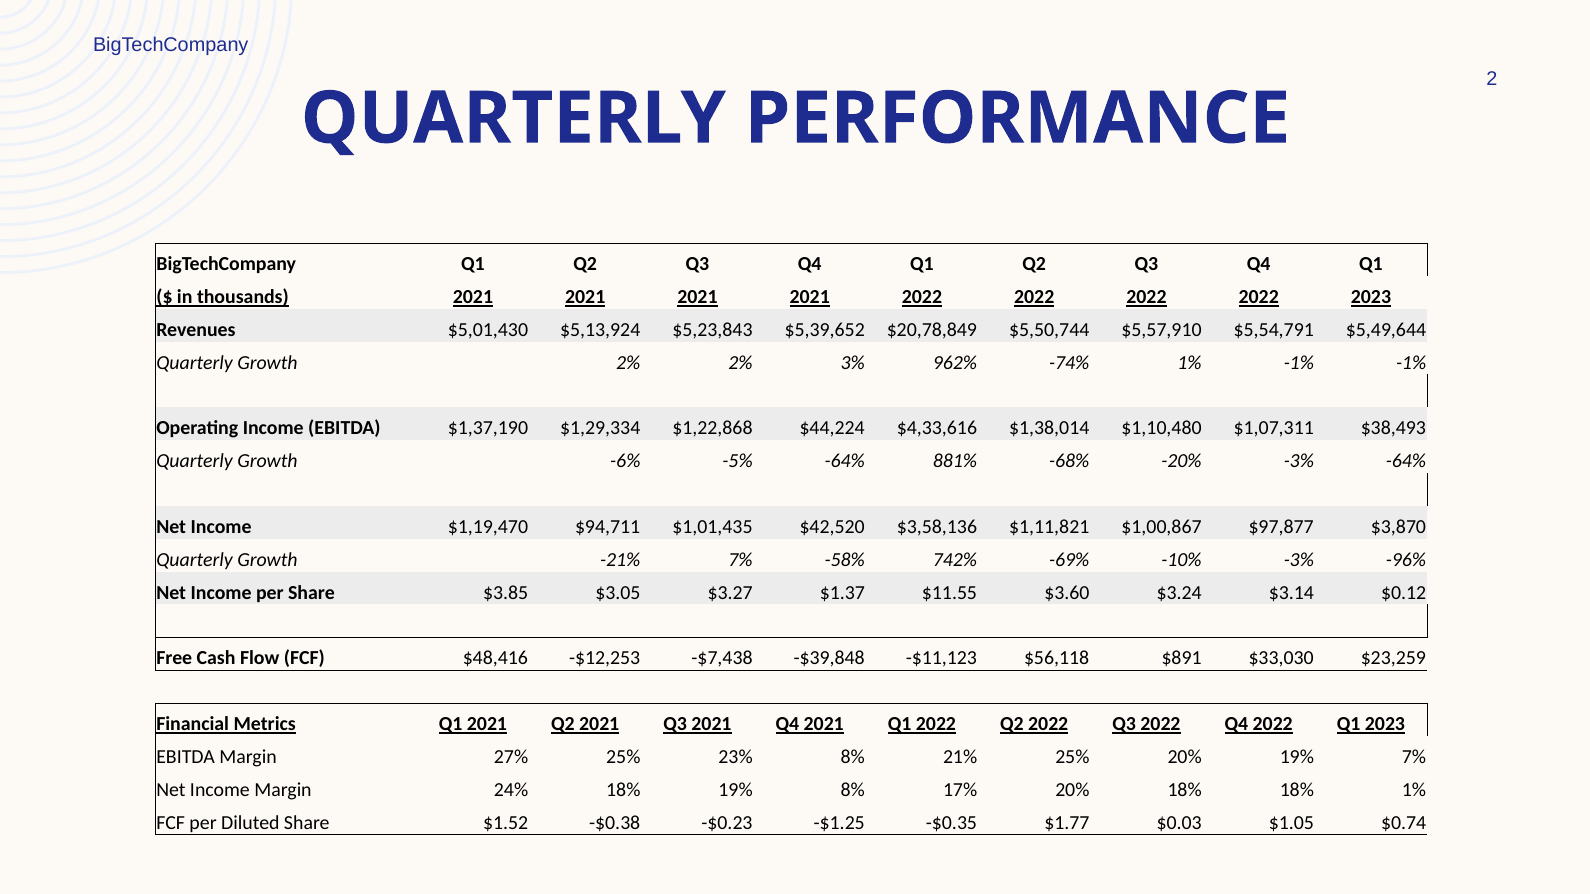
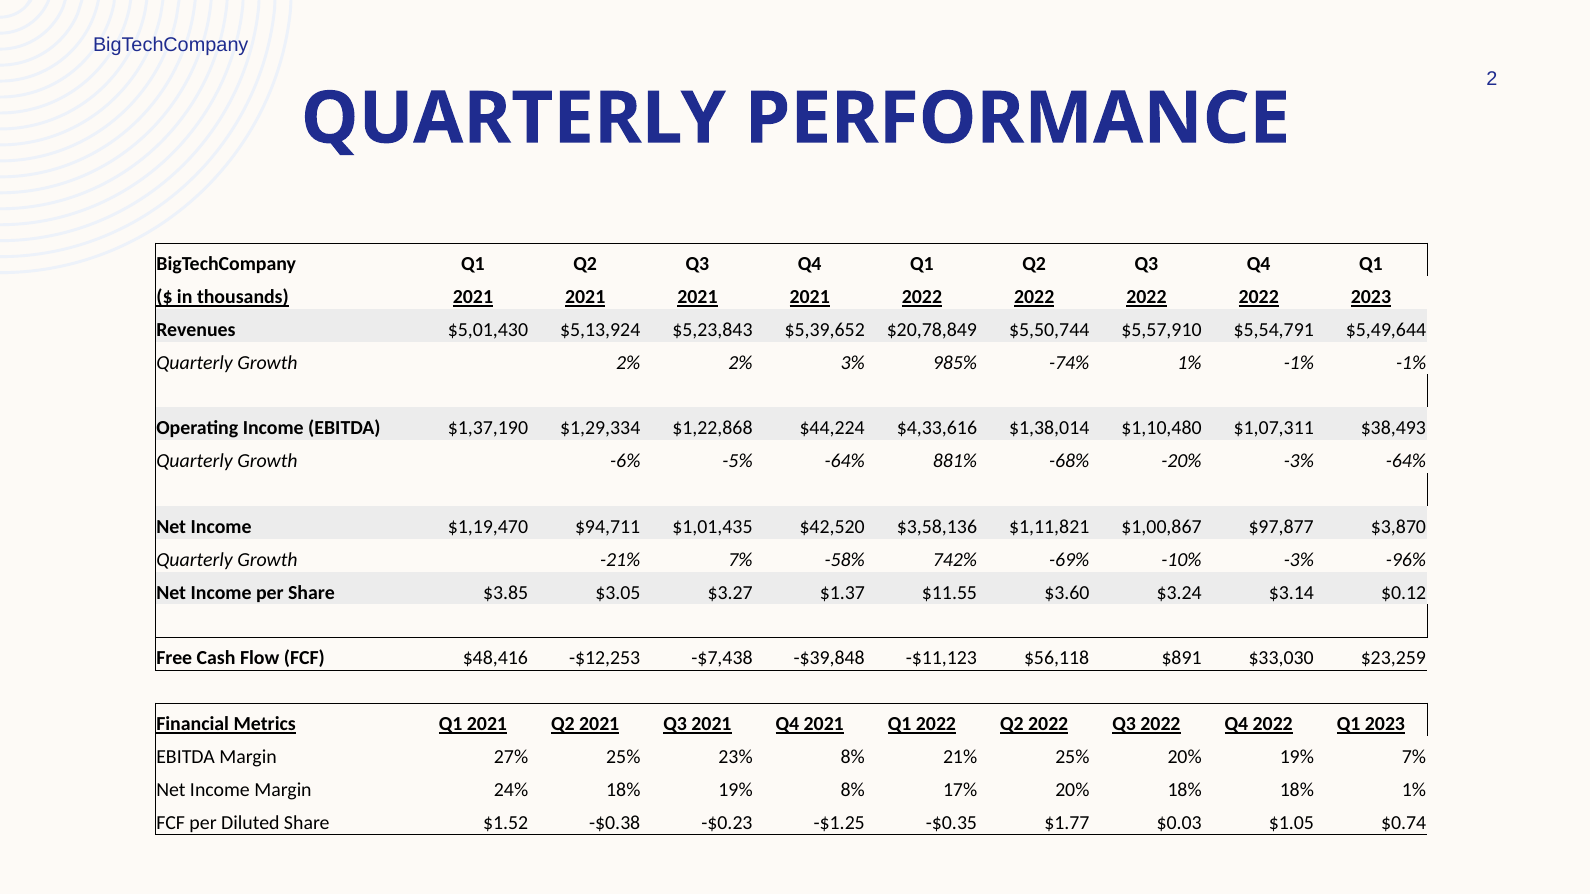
962%: 962% -> 985% (955, 363)
